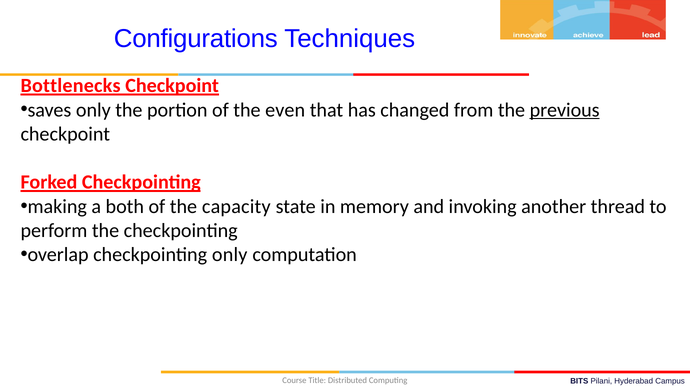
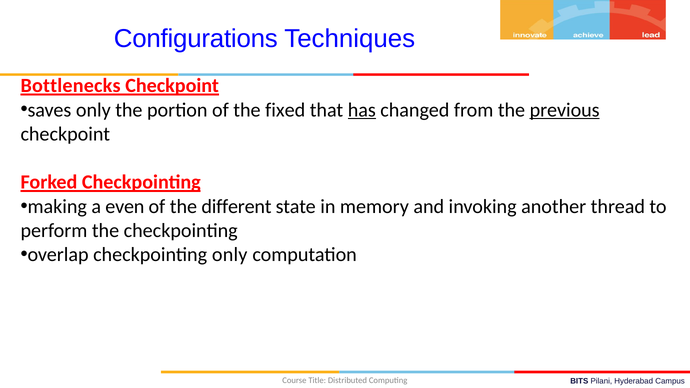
even: even -> fixed (285, 110)
has underline: none -> present (362, 110)
both: both -> even (125, 207)
capacity: capacity -> different (236, 207)
